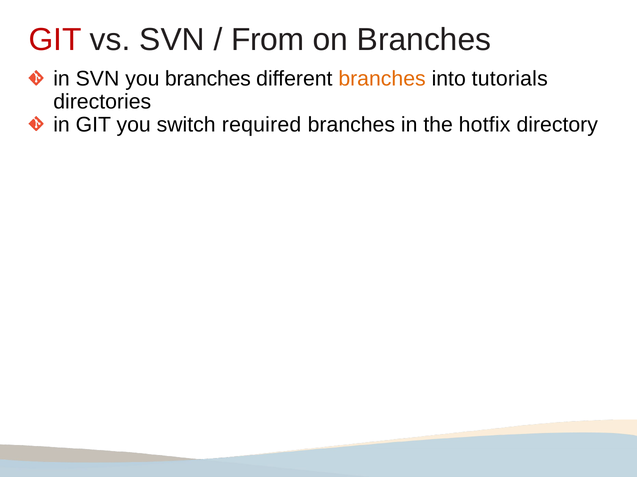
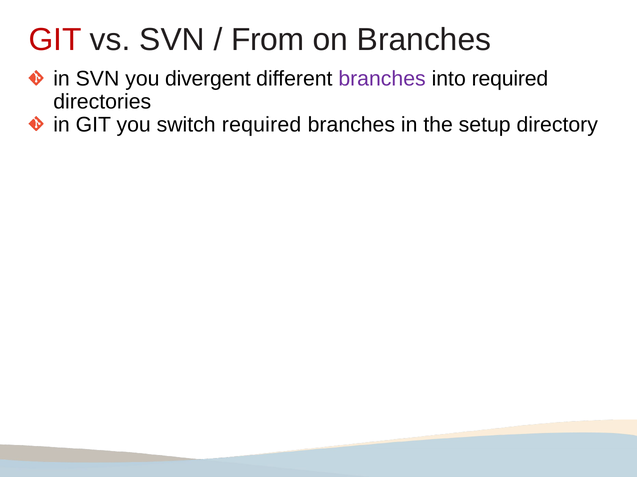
you branches: branches -> divergent (208, 79)
branches colour: orange -> purple (382, 79)
into tutorials: tutorials -> required (510, 79)
hotfix: hotfix -> setup (485, 125)
